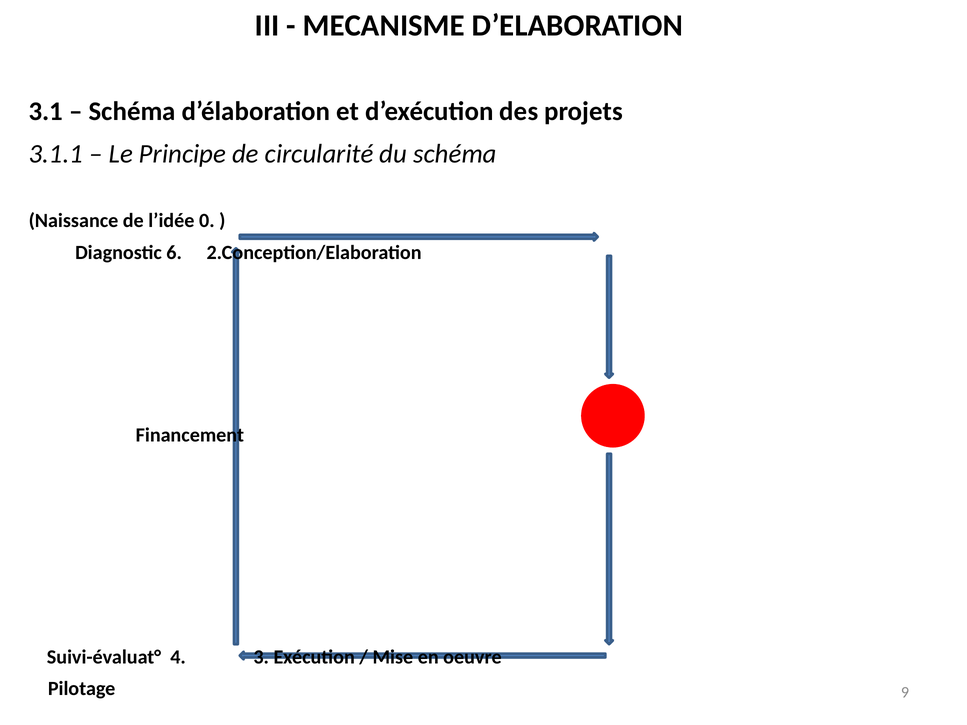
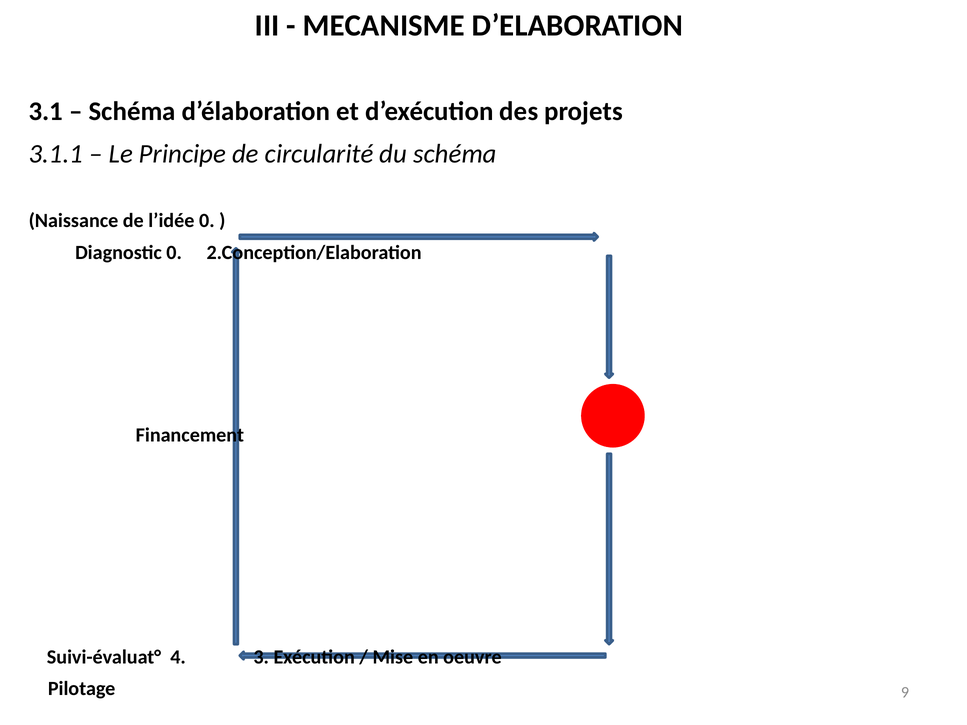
Diagnostic 6: 6 -> 0 (174, 252)
